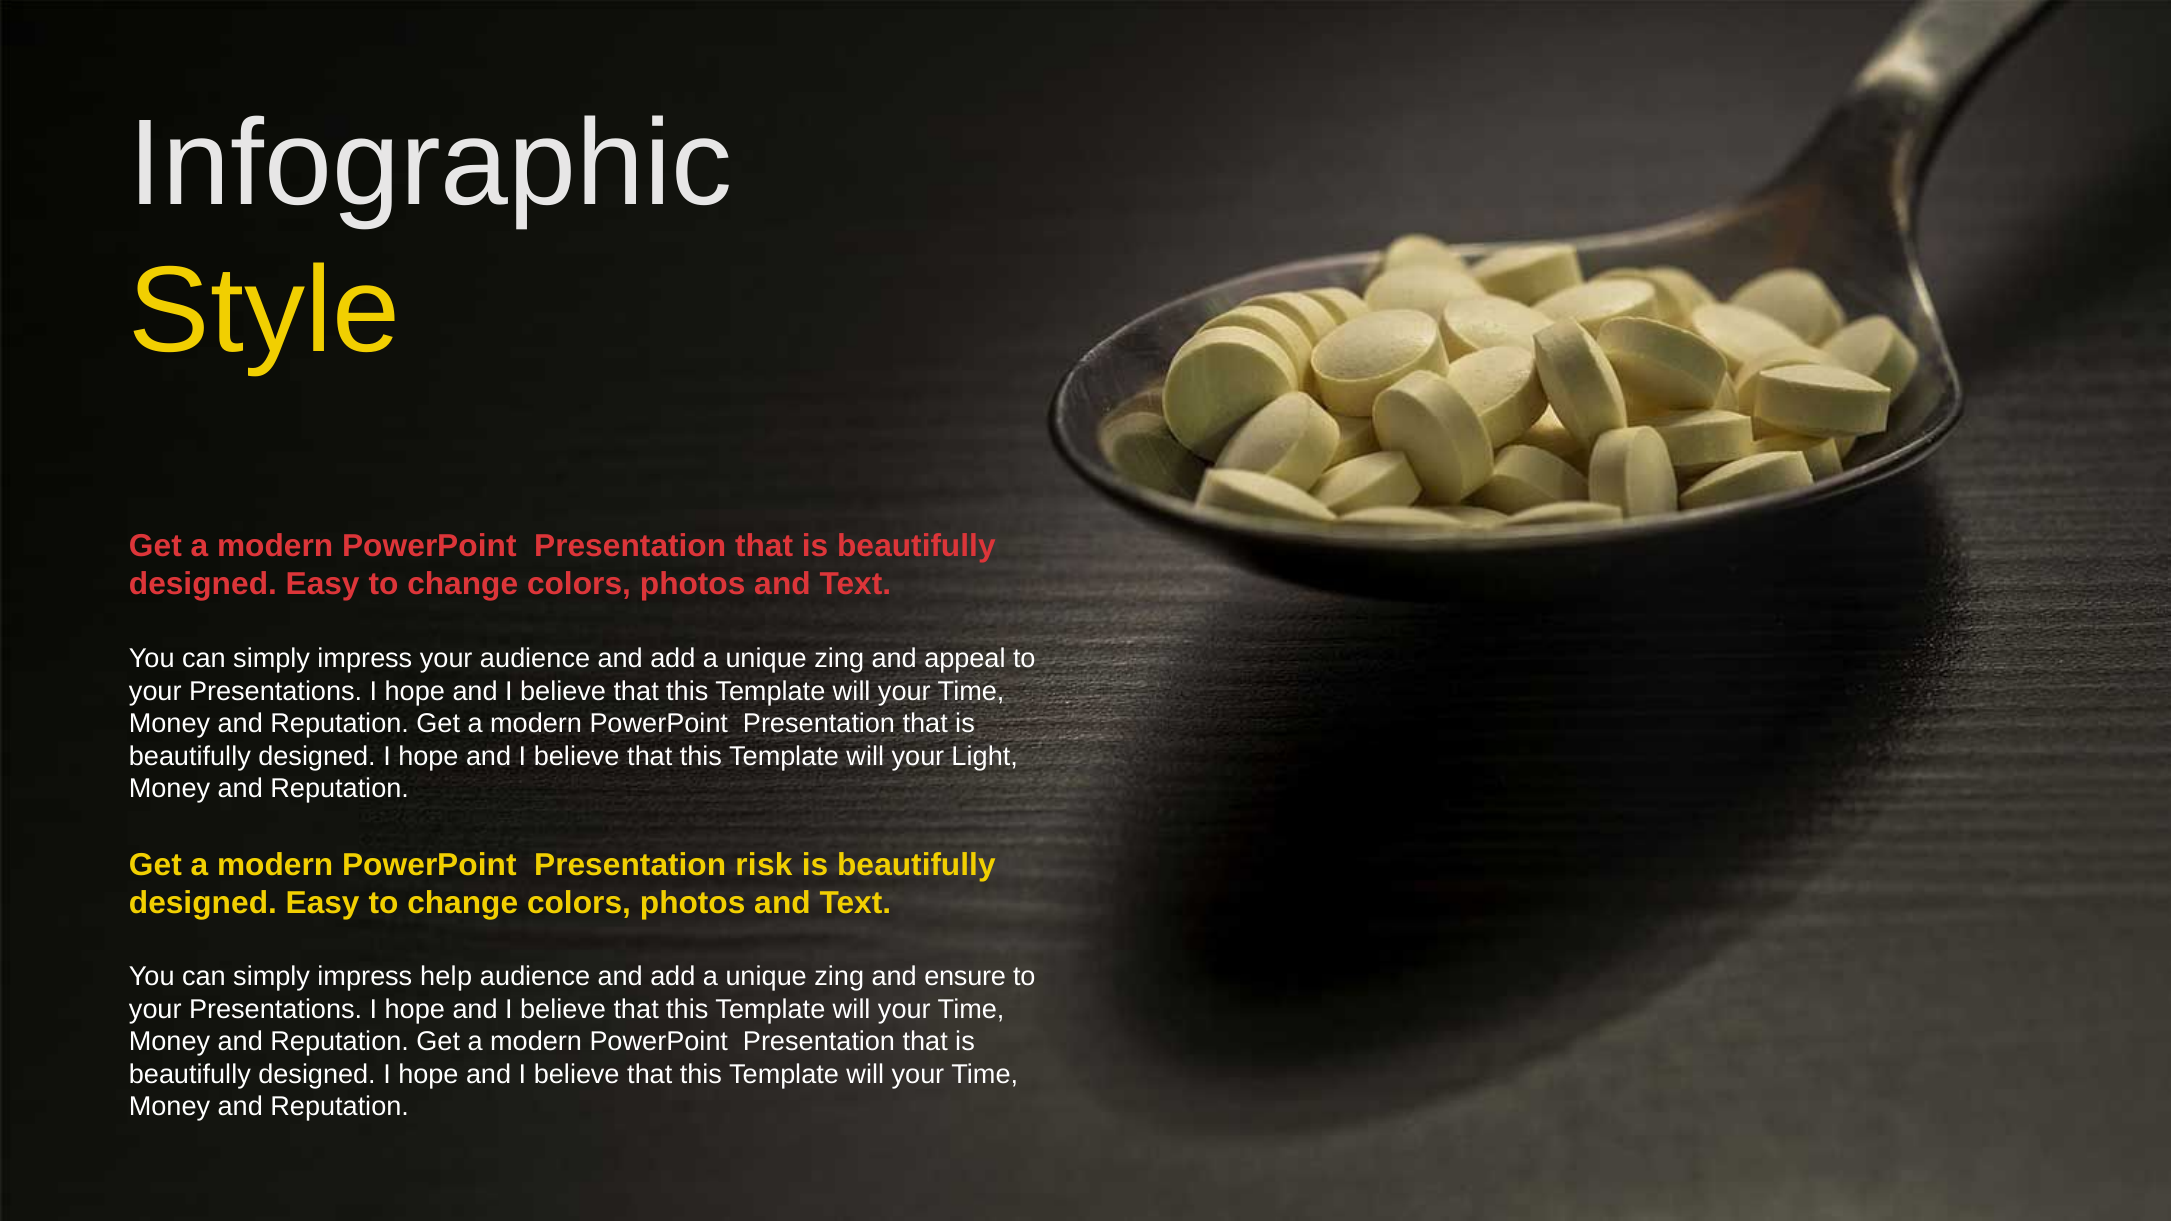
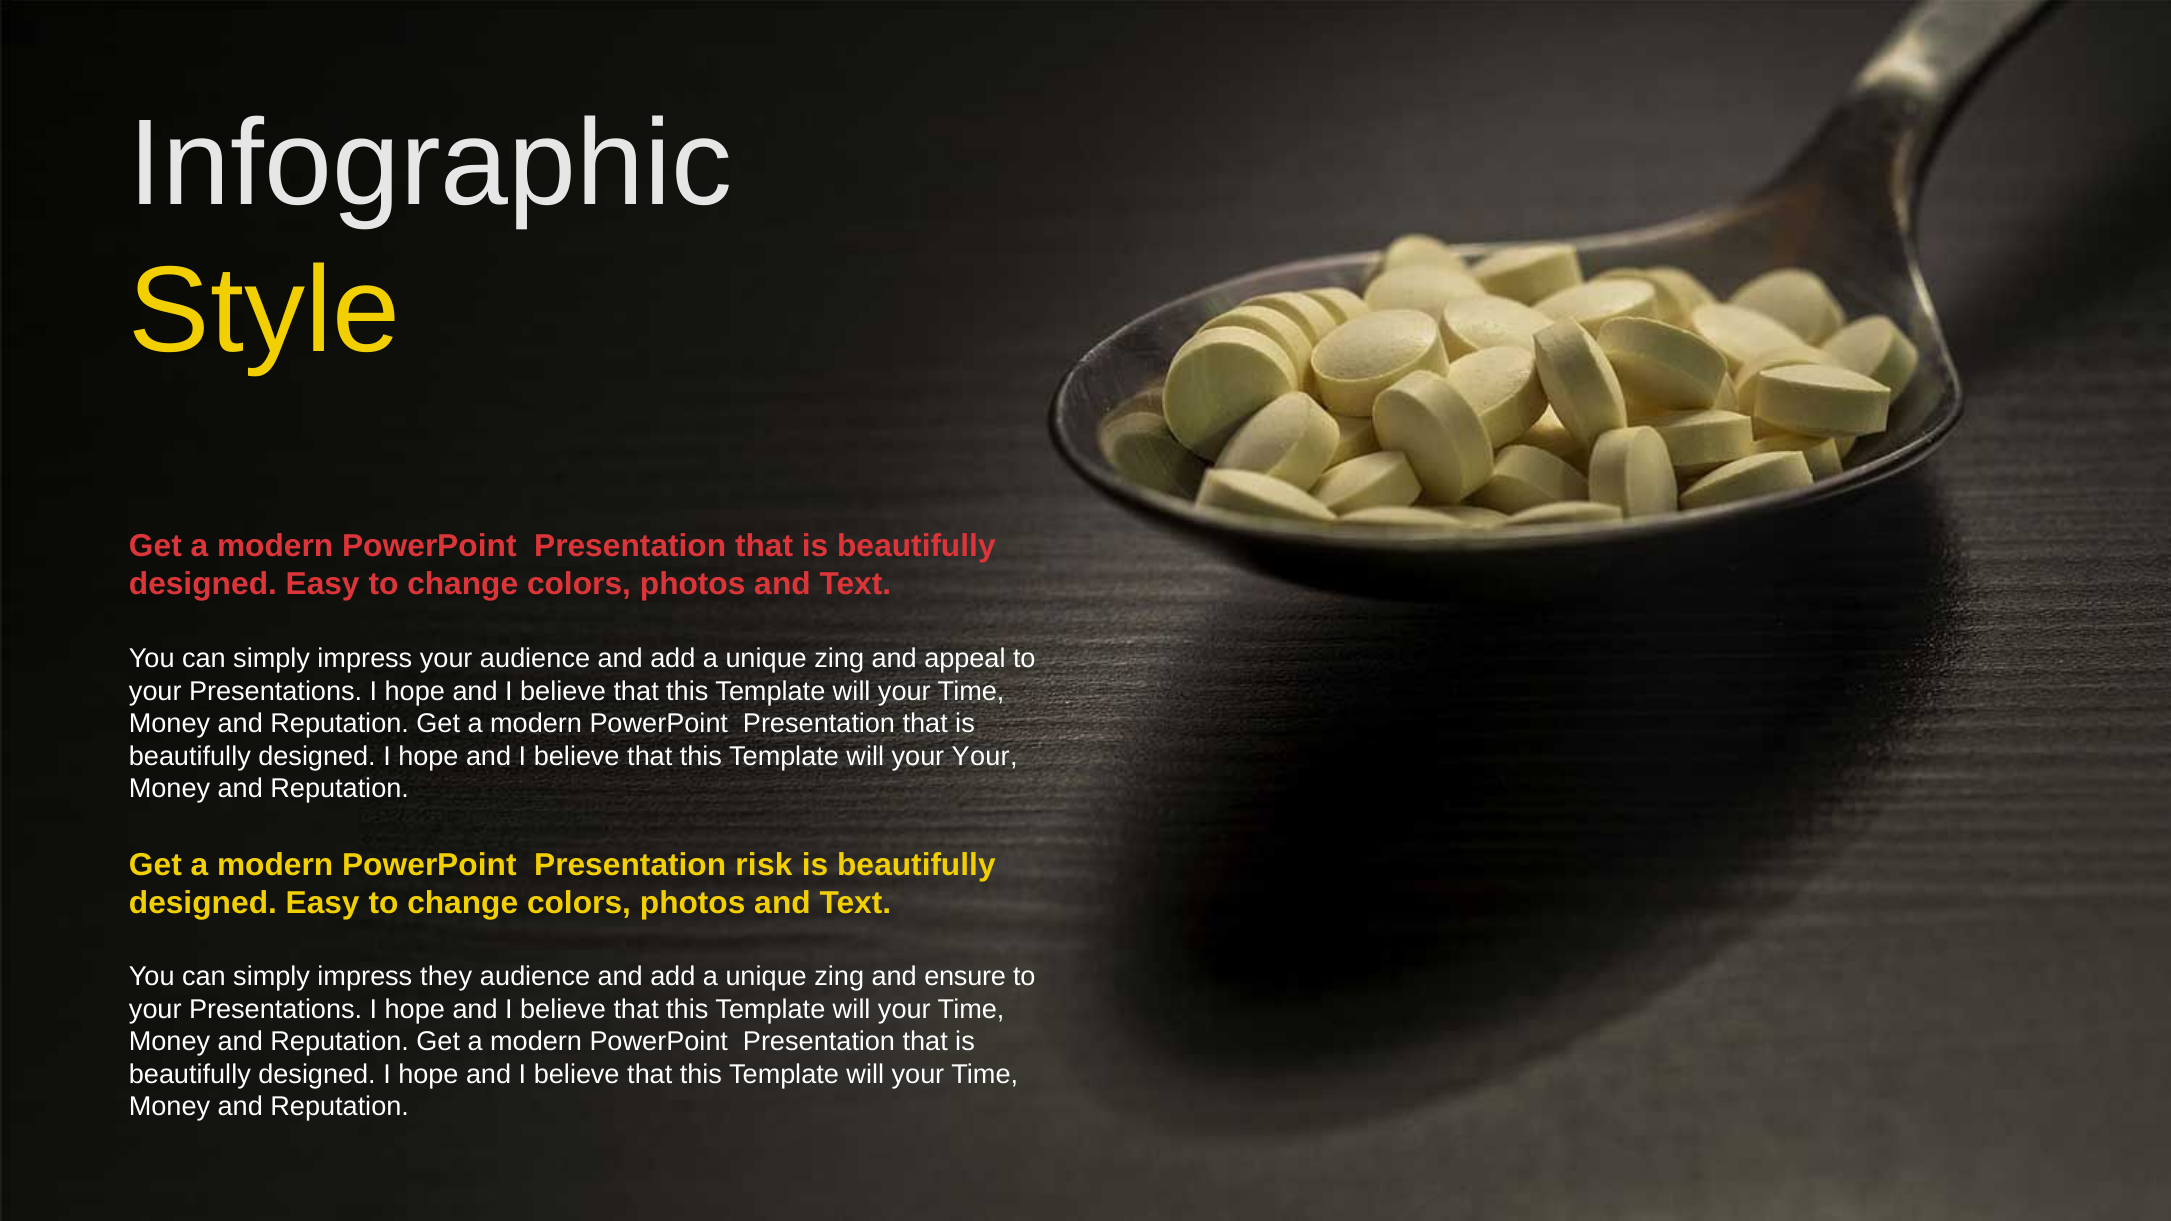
your Light: Light -> Your (985, 756)
help: help -> they (446, 977)
